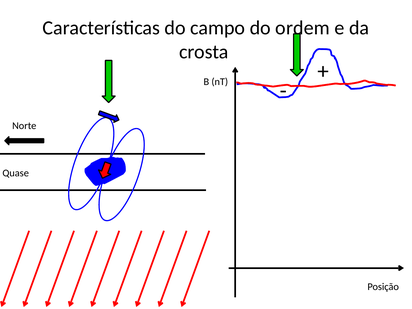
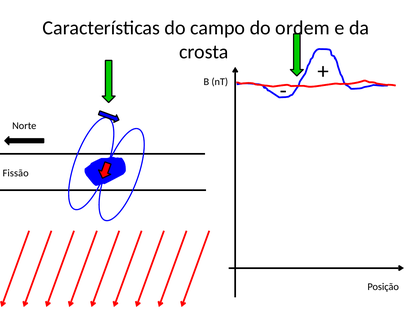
Quase: Quase -> Fissão (16, 173)
